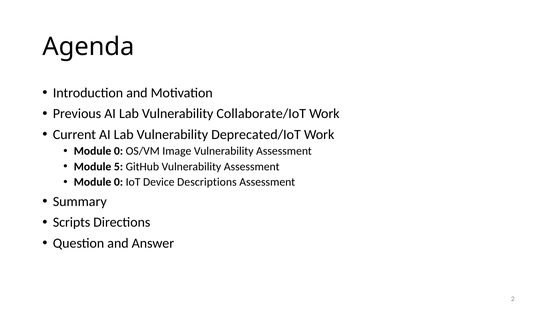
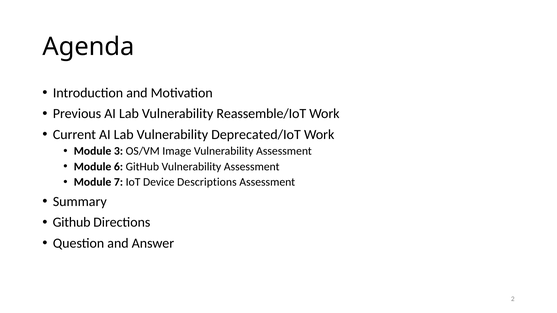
Collaborate/IoT: Collaborate/IoT -> Reassemble/IoT (261, 114)
0: 0 -> 3 (119, 151)
5: 5 -> 6 (119, 167)
0: 0 -> 7 (119, 182)
Scripts: Scripts -> Github (72, 223)
